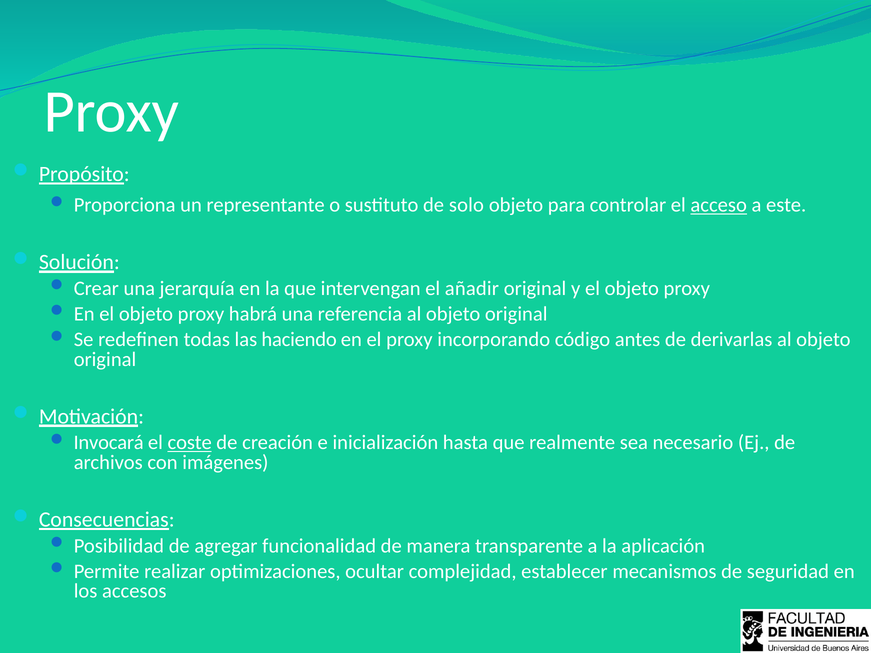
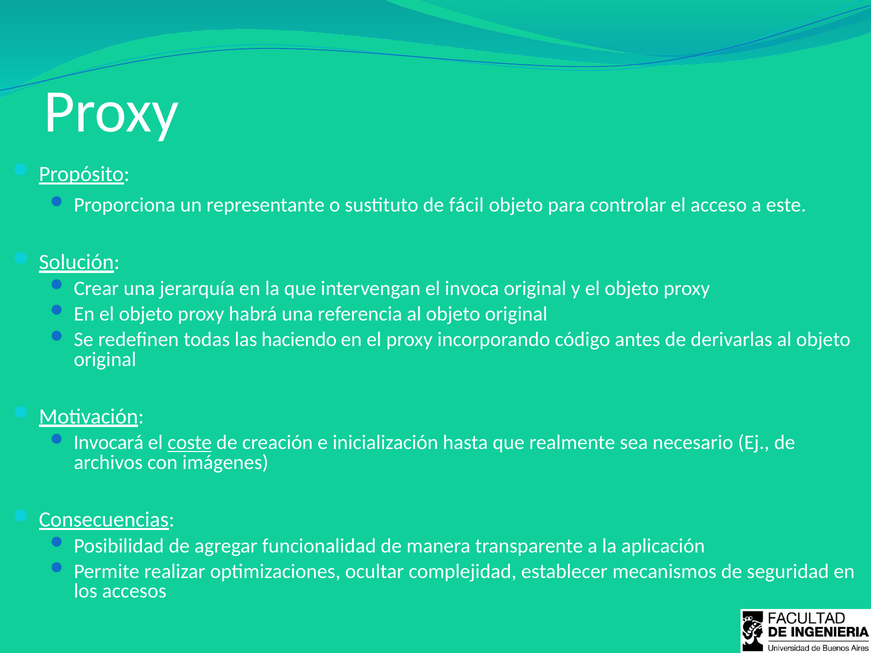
solo: solo -> fácil (466, 205)
acceso underline: present -> none (719, 205)
añadir: añadir -> invoca (472, 289)
